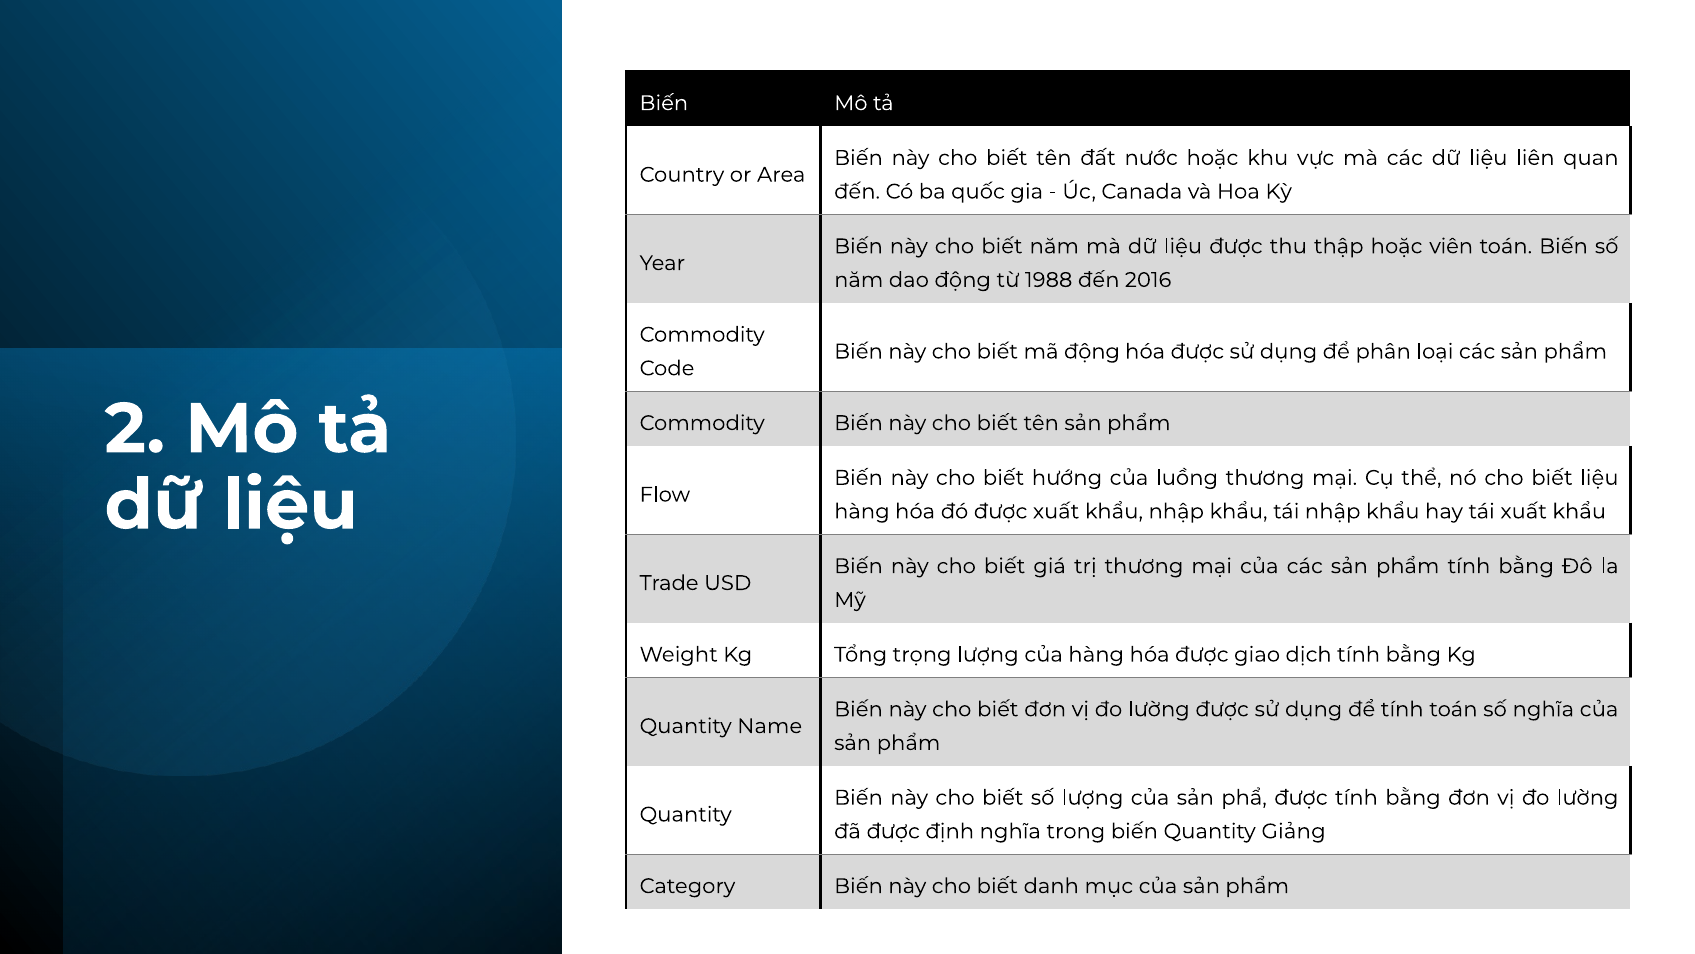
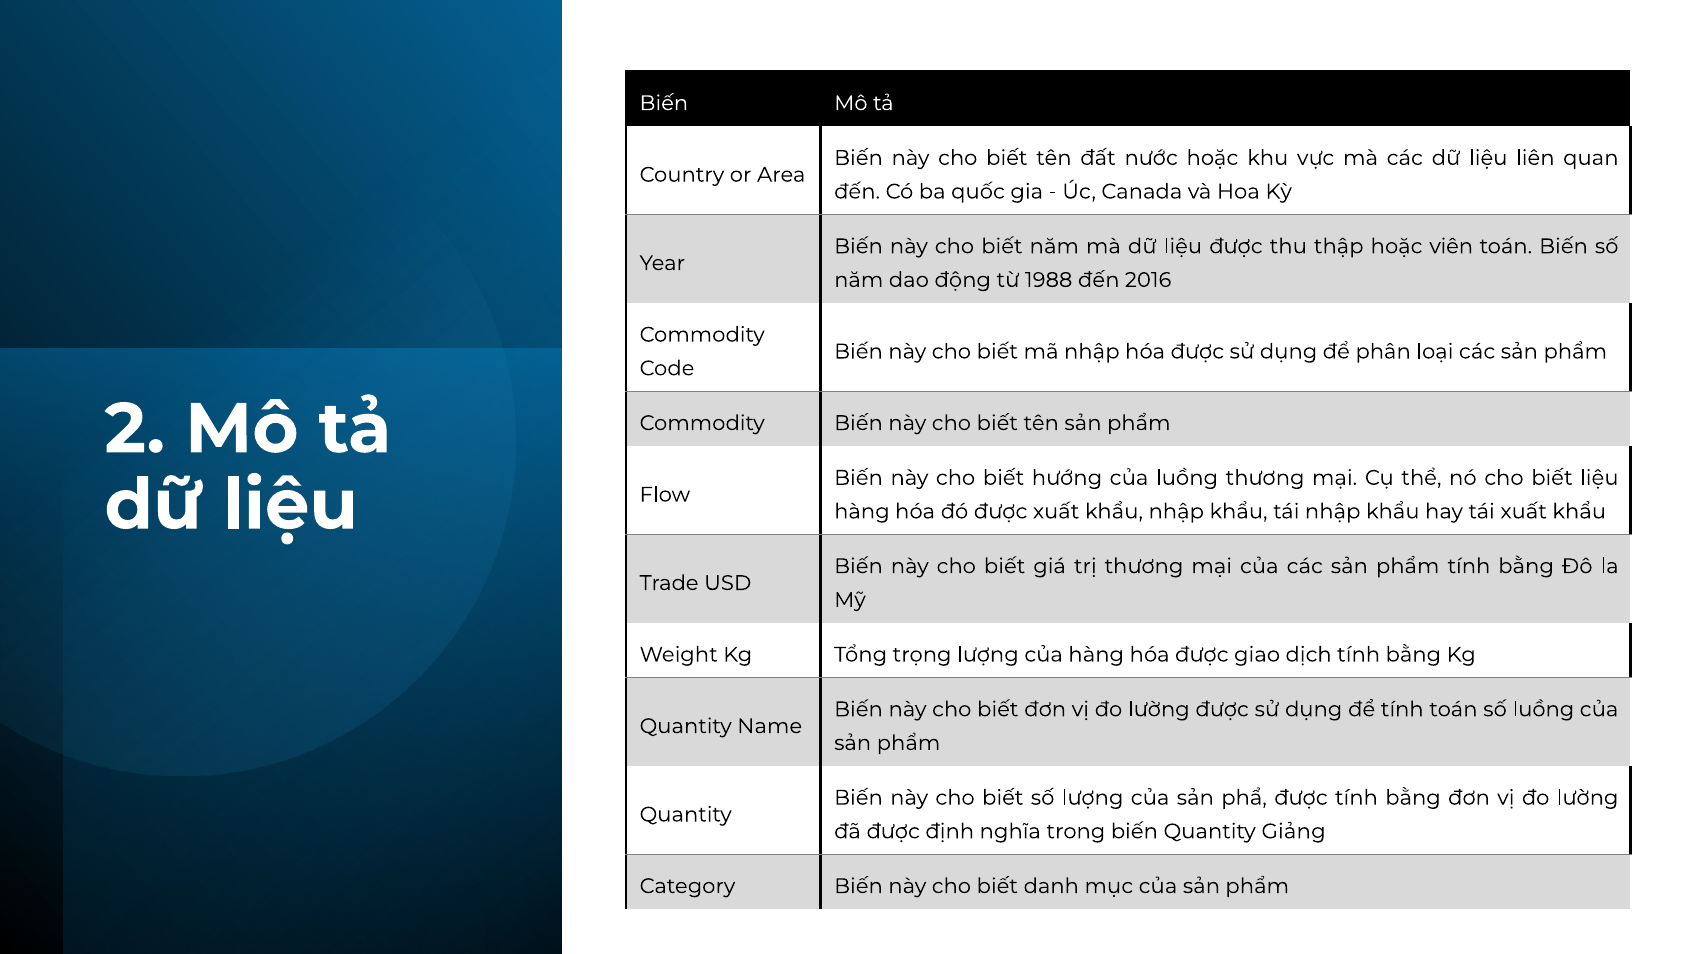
mã động: động -> nhập (1092, 351)
số nghĩa: nghĩa -> luồng (1543, 709)
